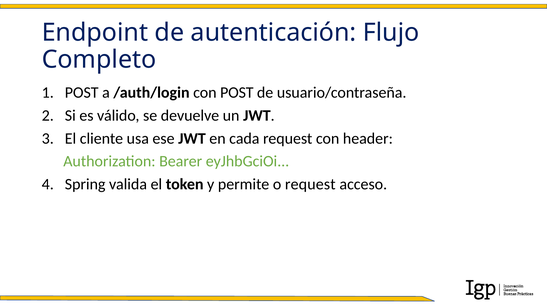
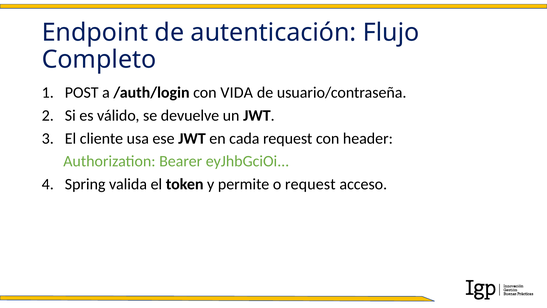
con POST: POST -> VIDA (237, 92)
